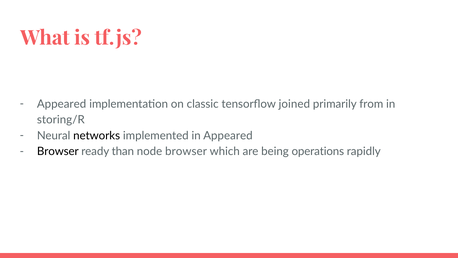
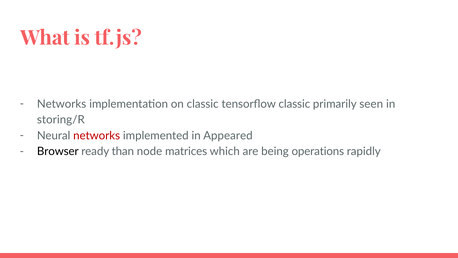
Appeared: Appeared -> Networks (62, 104)
tensorflow joined: joined -> classic (294, 104)
from: from -> seen (371, 104)
networks colour: black -> red (97, 135)
node browser: browser -> matrices (186, 151)
